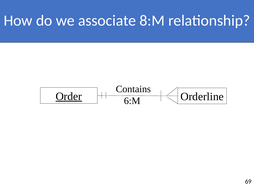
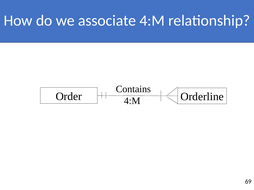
associate 8:M: 8:M -> 4:M (152, 21)
Order underline: present -> none (69, 97)
6:M: 6:M -> 4:M (132, 101)
